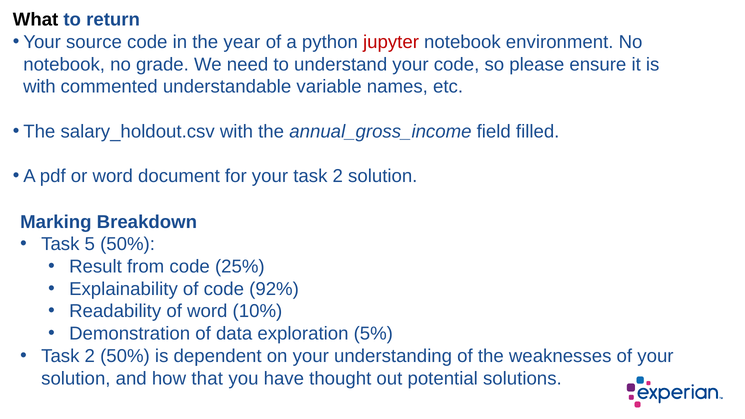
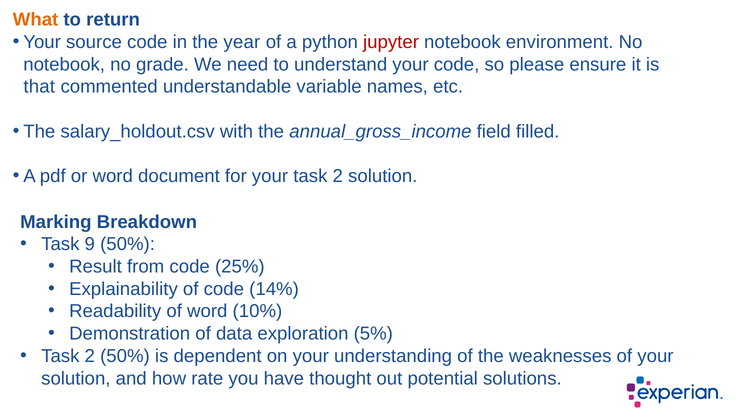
What colour: black -> orange (36, 20)
with: with -> that (39, 87)
5: 5 -> 9 (90, 244)
92%: 92% -> 14% (274, 289)
that: that -> rate (207, 378)
